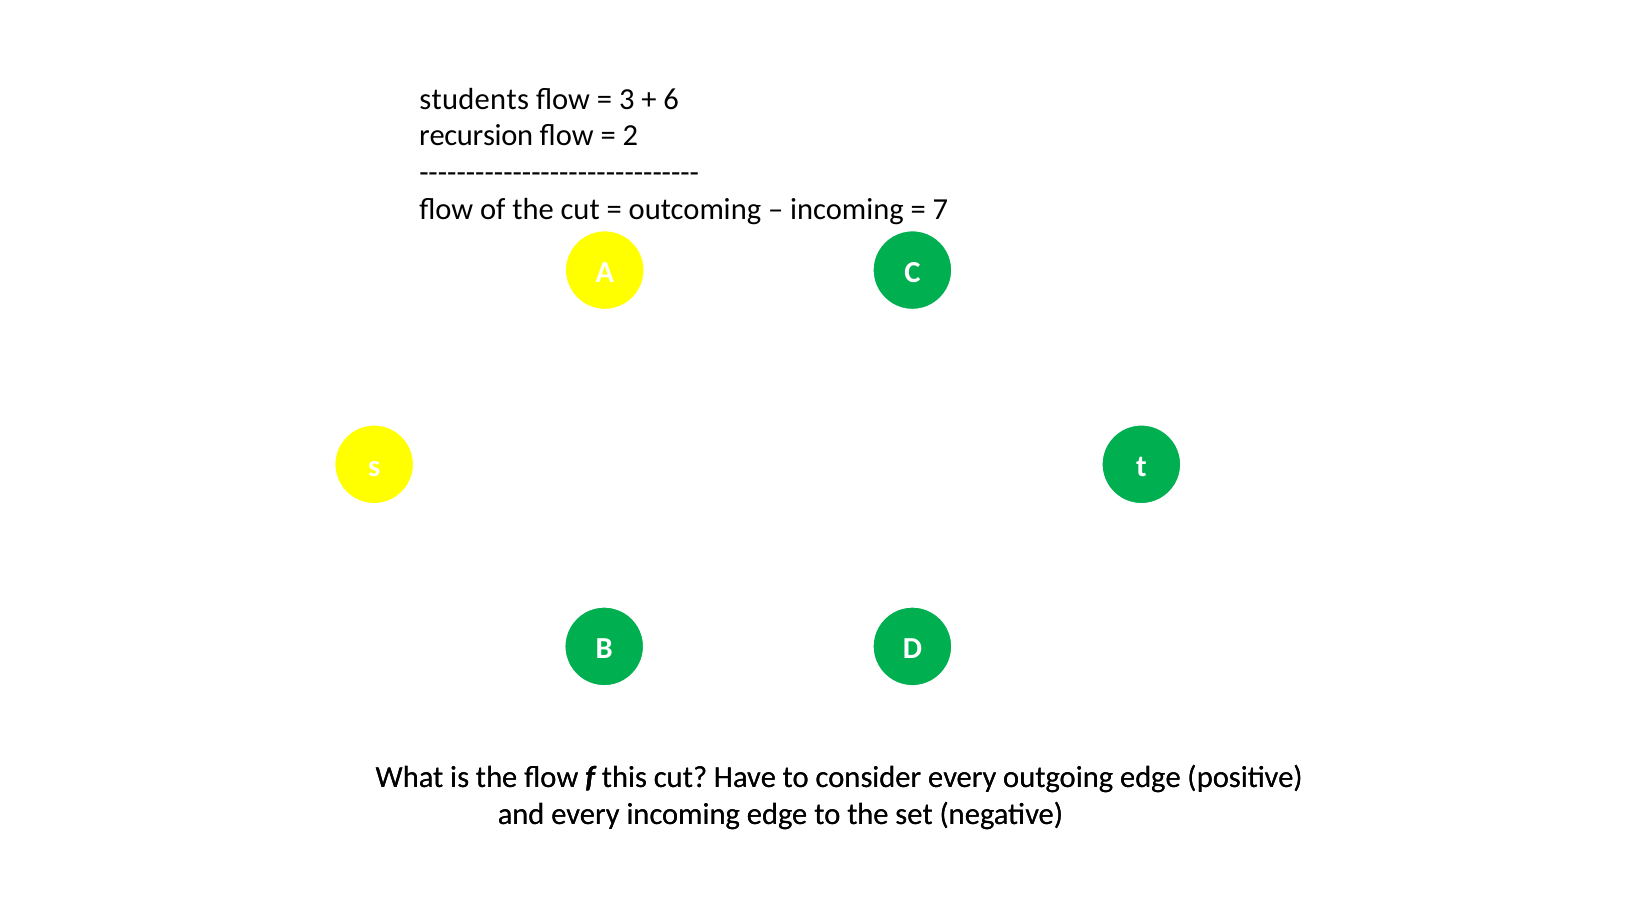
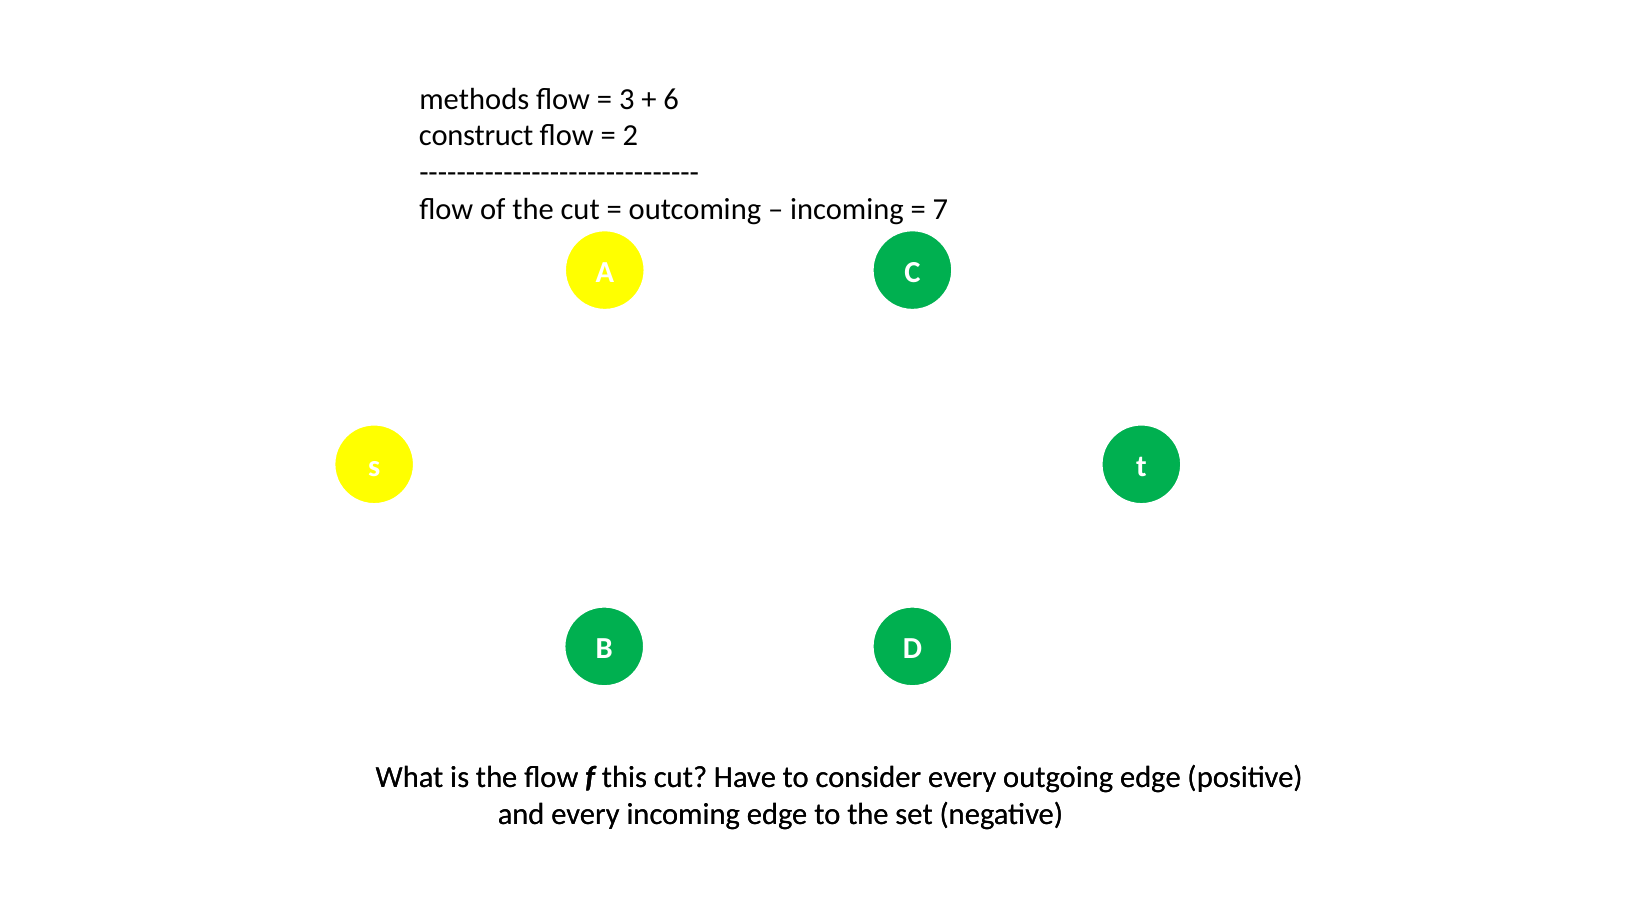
students: students -> methods (474, 99)
recursion: recursion -> construct (476, 136)
